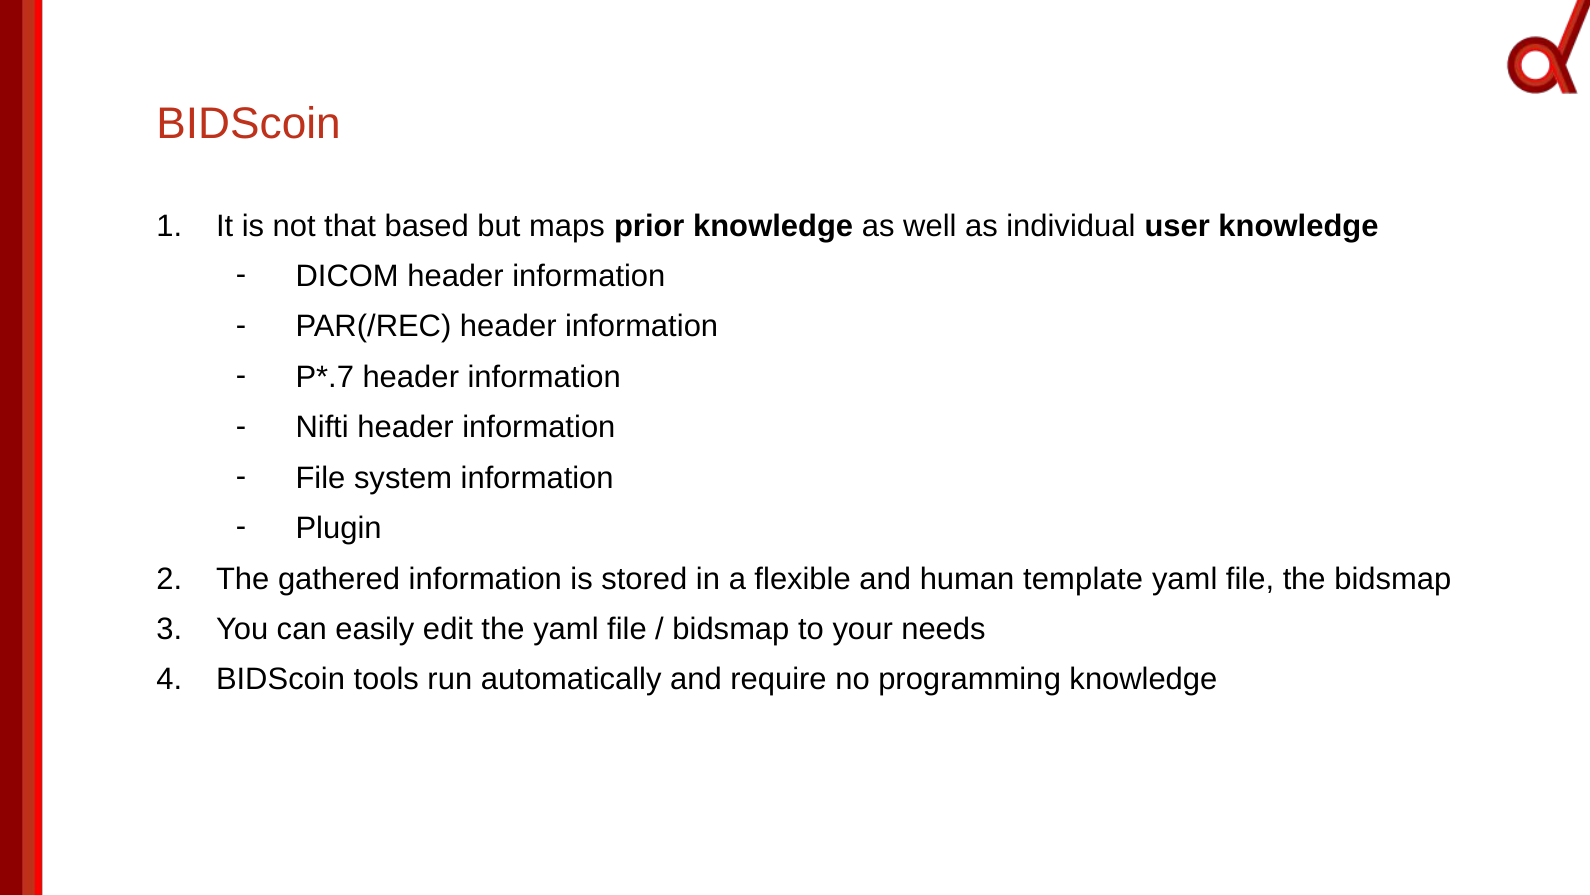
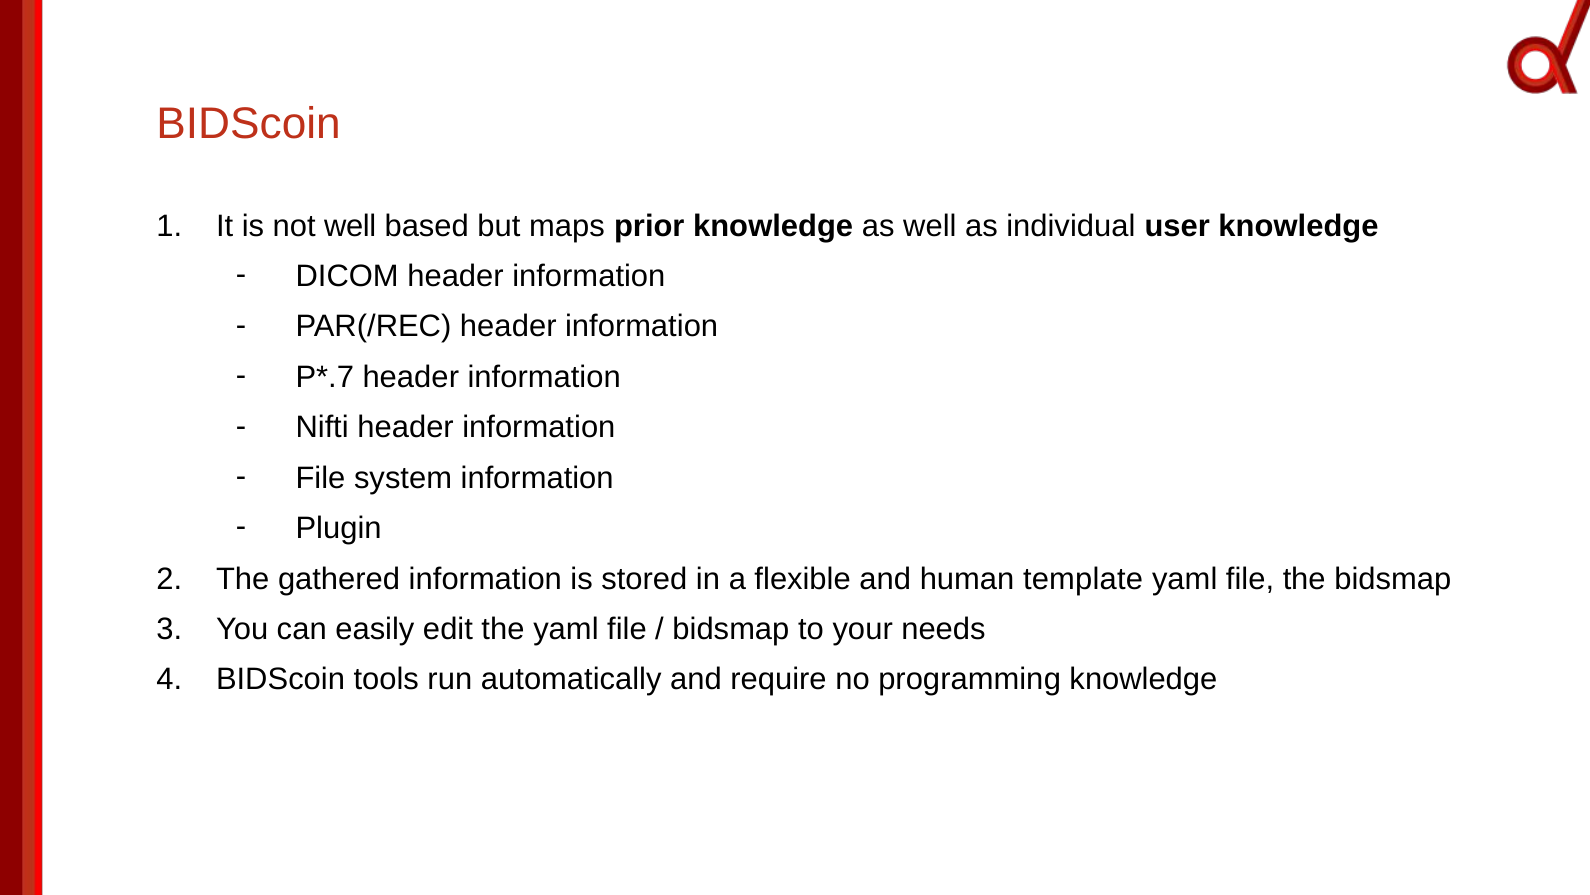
not that: that -> well (350, 226)
